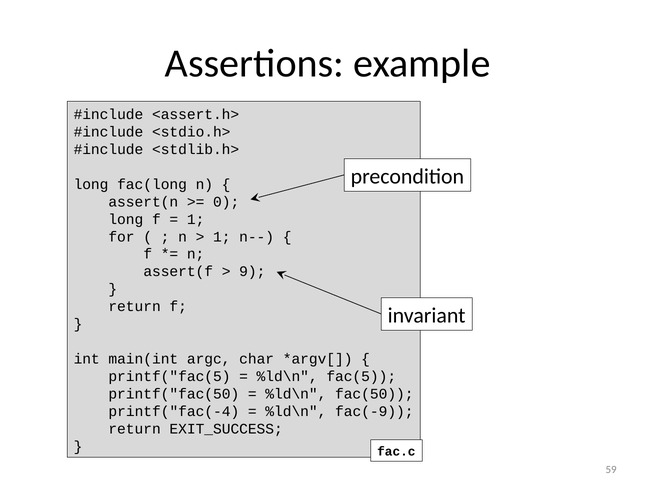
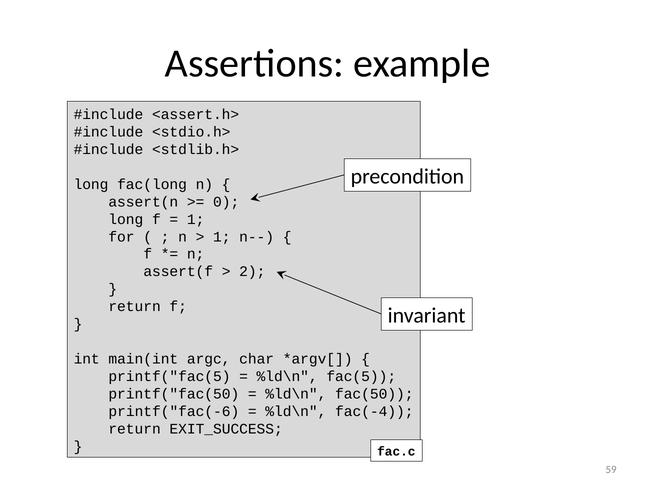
9: 9 -> 2 (252, 272)
printf("fac(-4: printf("fac(-4 -> printf("fac(-6 (174, 412)
fac(-9: fac(-9 -> fac(-4 (374, 412)
